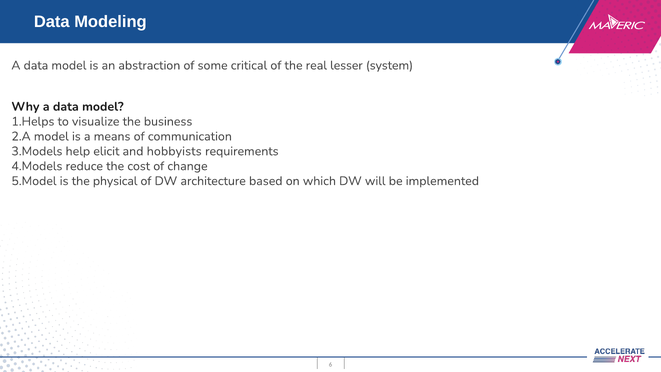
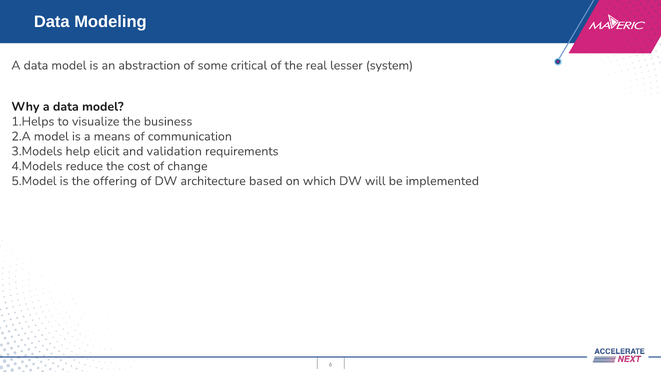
hobbyists: hobbyists -> validation (174, 151)
physical: physical -> offering (115, 181)
